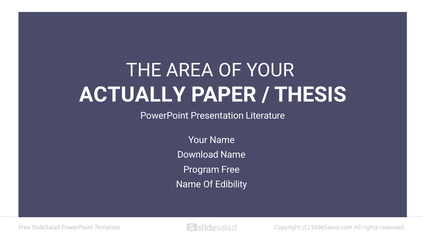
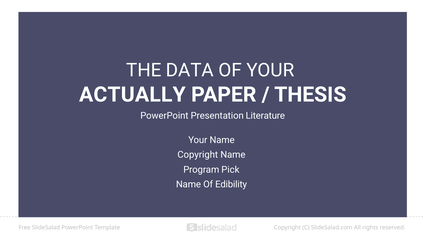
AREA: AREA -> DATA (190, 70)
Download: Download -> Copyright (198, 155)
Program Free: Free -> Pick (230, 170)
